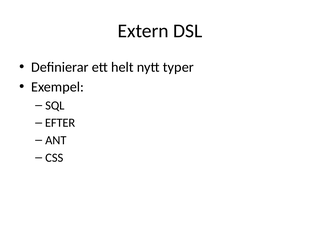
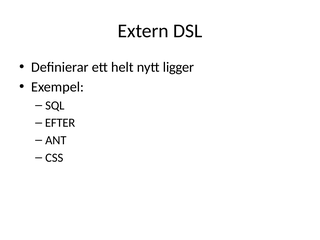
typer: typer -> ligger (179, 67)
